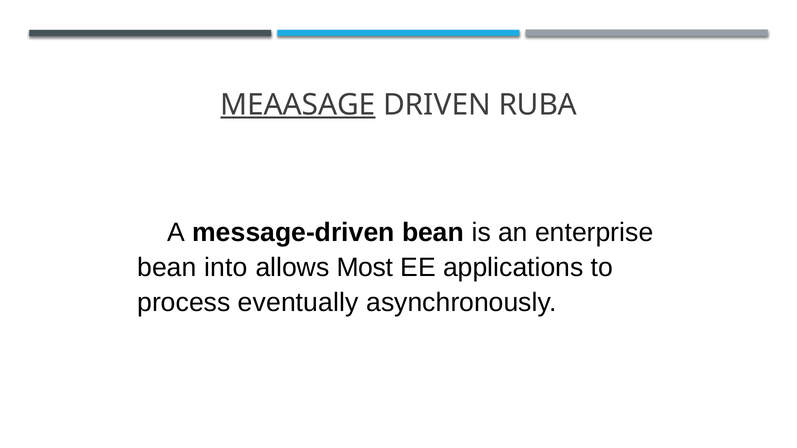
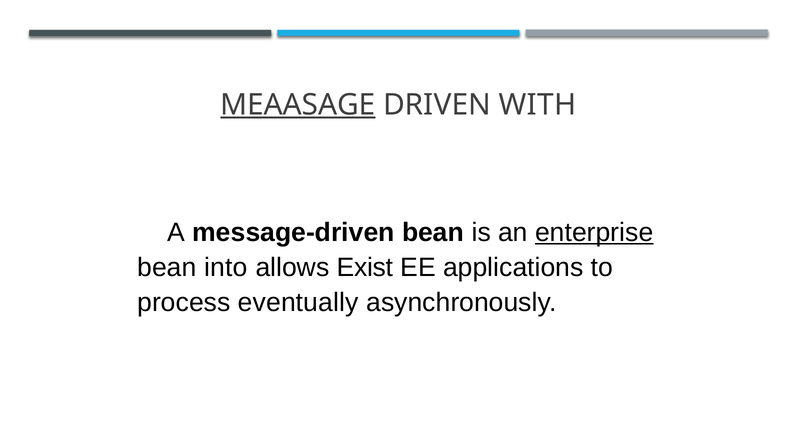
RUBA: RUBA -> WITH (537, 105)
enterprise underline: none -> present (594, 232)
Most: Most -> Exist (365, 268)
